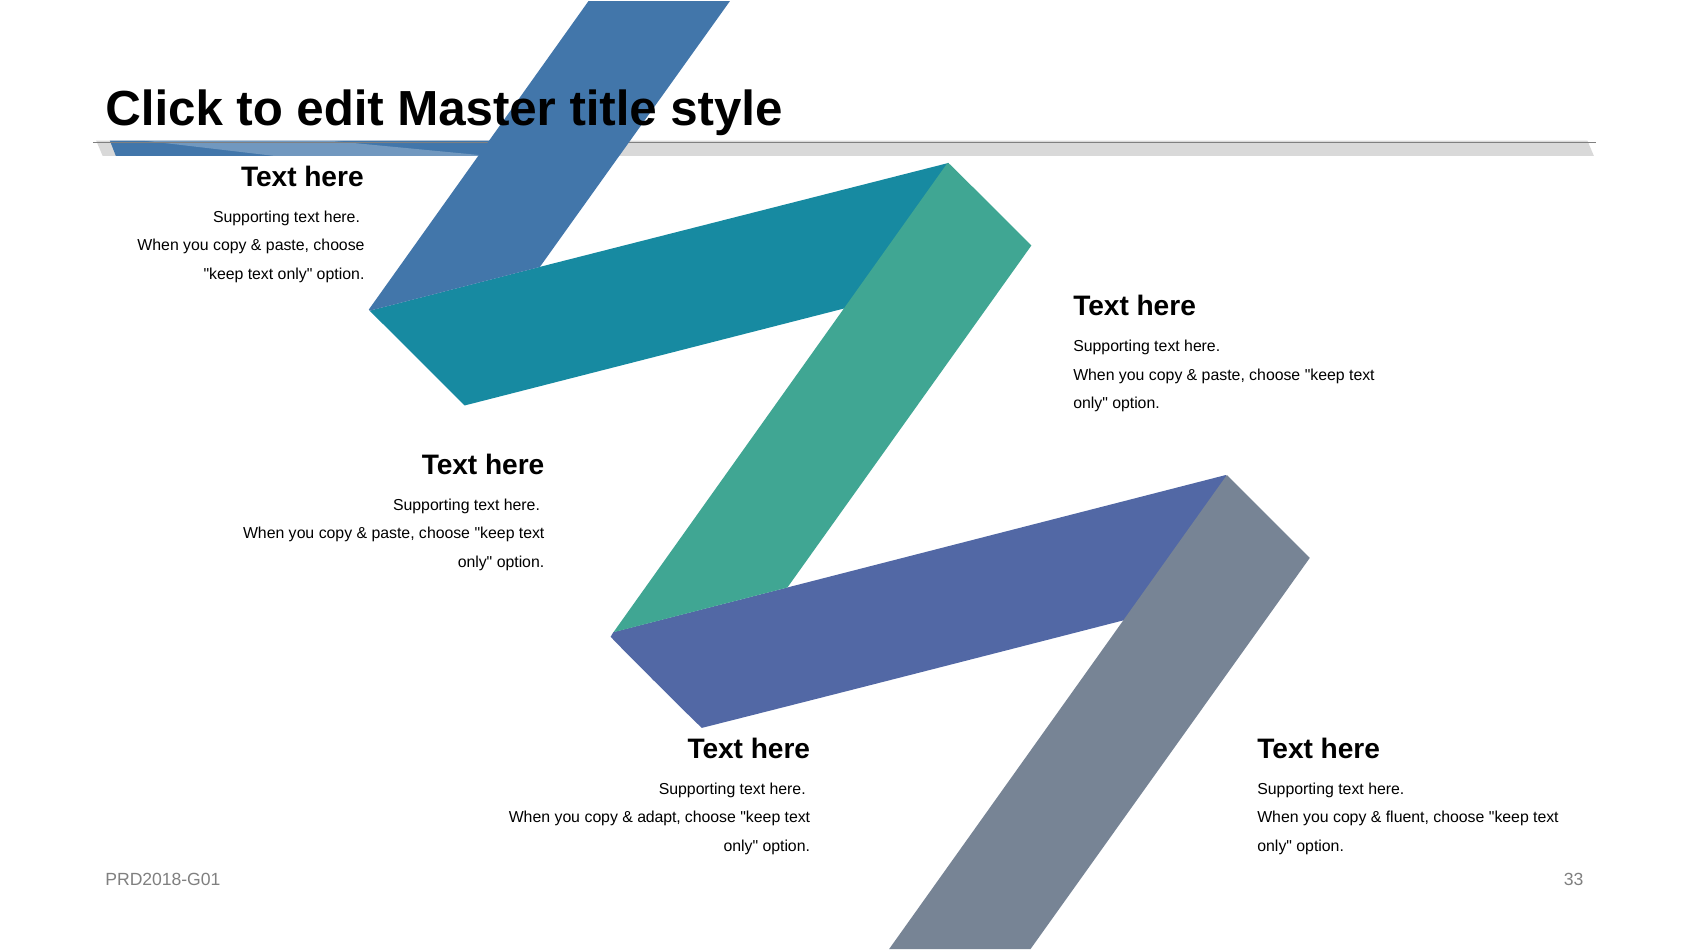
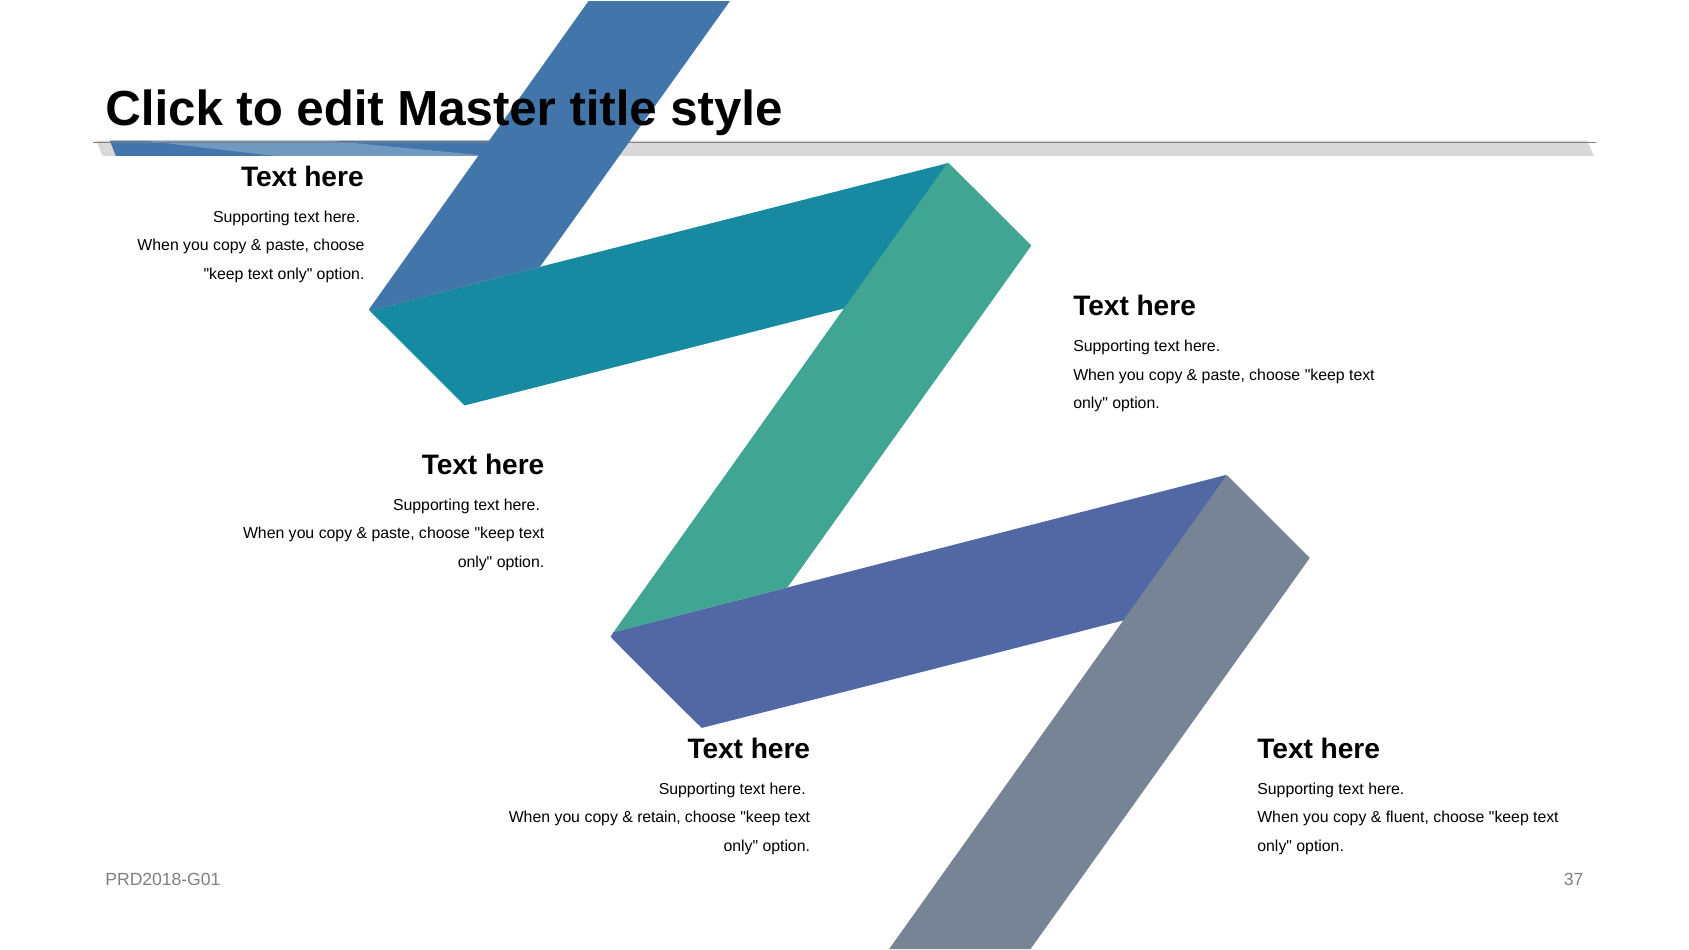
adapt: adapt -> retain (659, 818)
33: 33 -> 37 (1574, 880)
